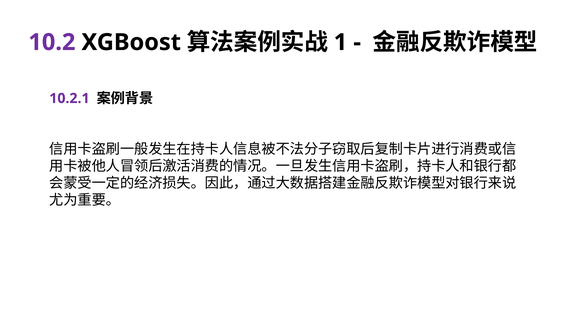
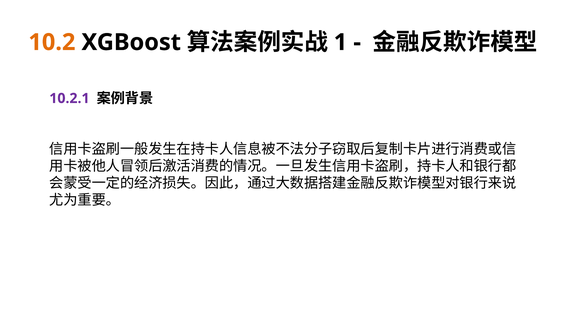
10.2 colour: purple -> orange (52, 42)
